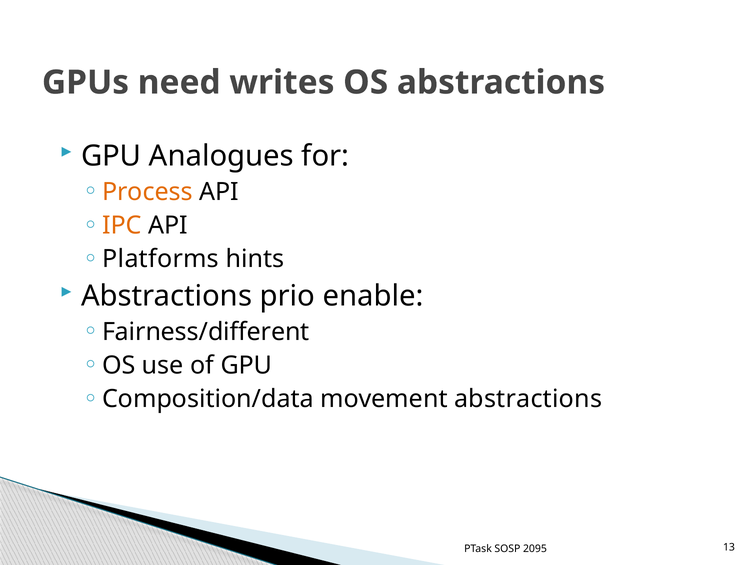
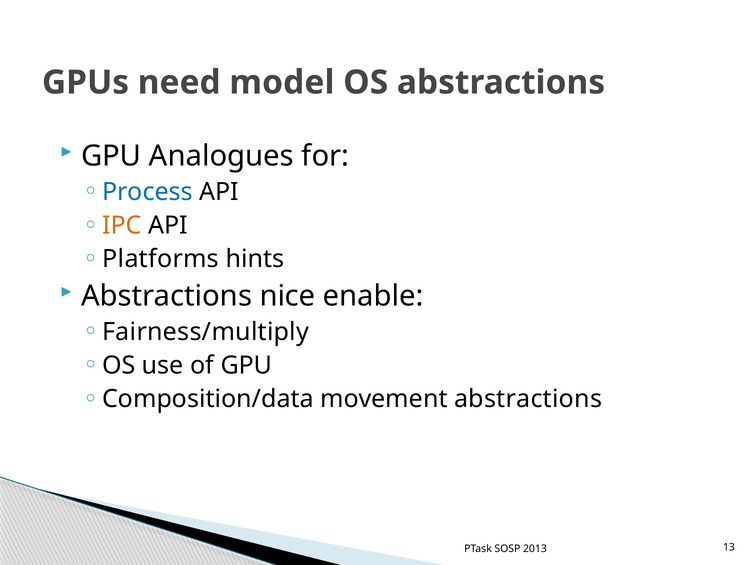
writes: writes -> model (282, 82)
Process colour: orange -> blue (147, 192)
prio: prio -> nice (287, 296)
Fairness/different: Fairness/different -> Fairness/multiply (206, 332)
2095: 2095 -> 2013 (535, 549)
